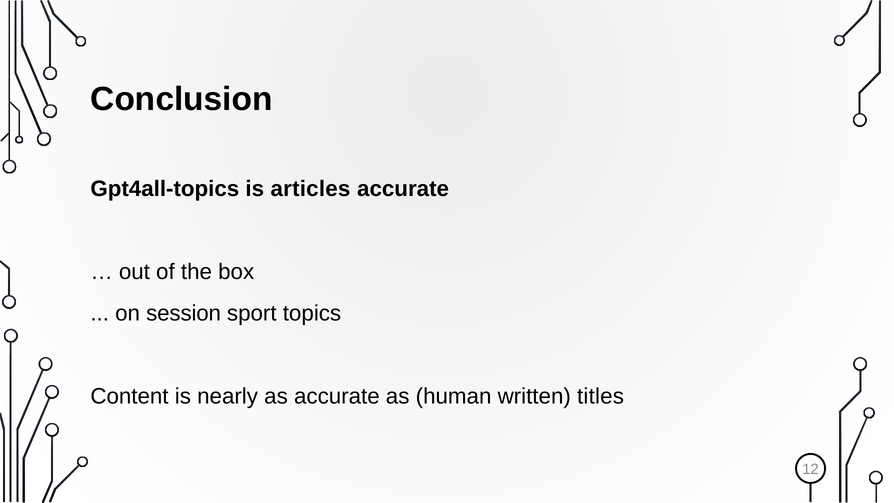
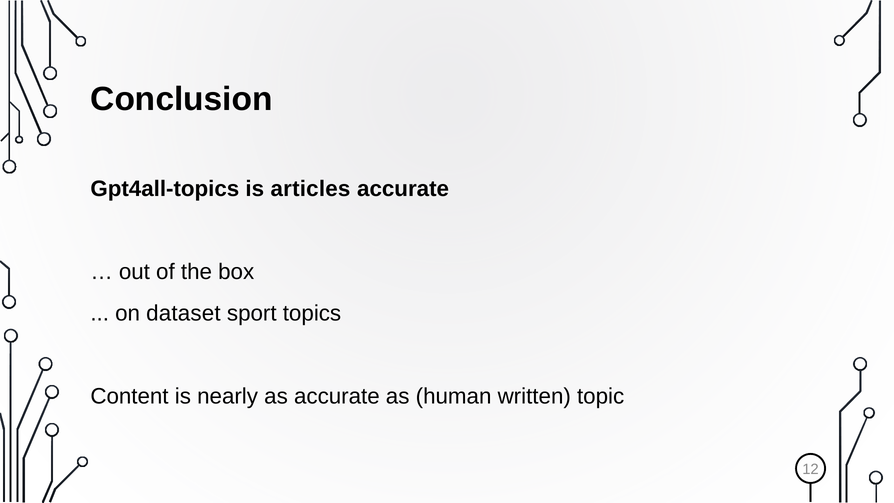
session: session -> dataset (183, 313)
titles: titles -> topic (601, 396)
